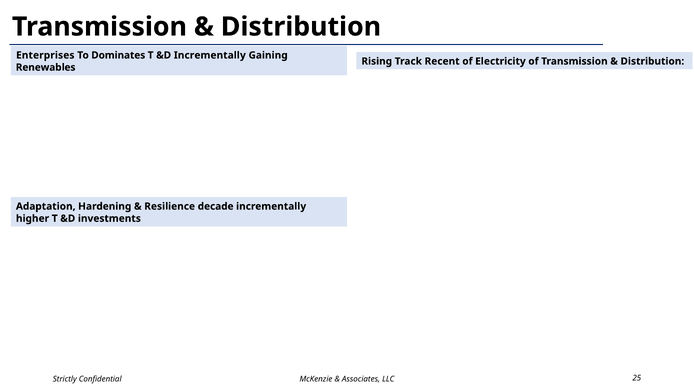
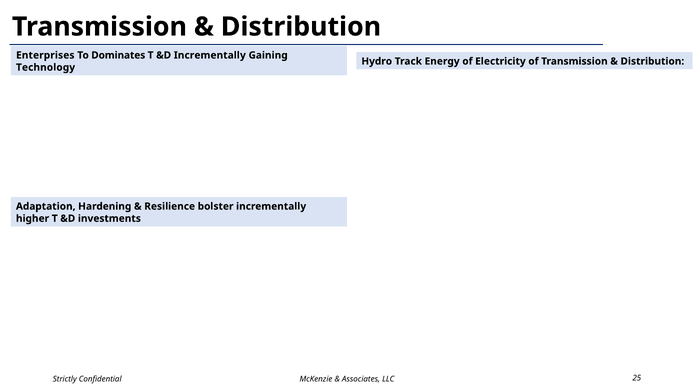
Rising: Rising -> Hydro (377, 61)
Recent: Recent -> Energy (442, 61)
Renewables: Renewables -> Technology (46, 67)
decade: decade -> bolster (216, 207)
